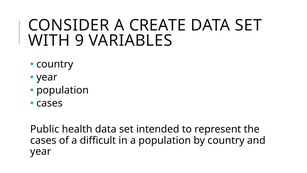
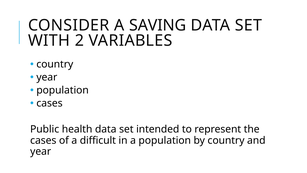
CREATE: CREATE -> SAVING (158, 25)
9: 9 -> 2 (79, 41)
